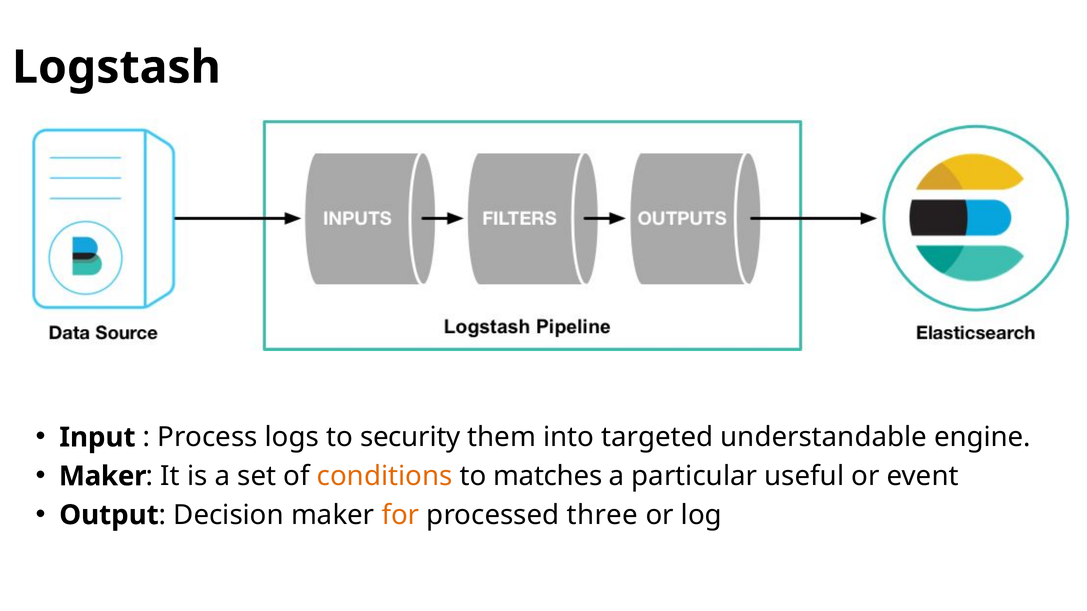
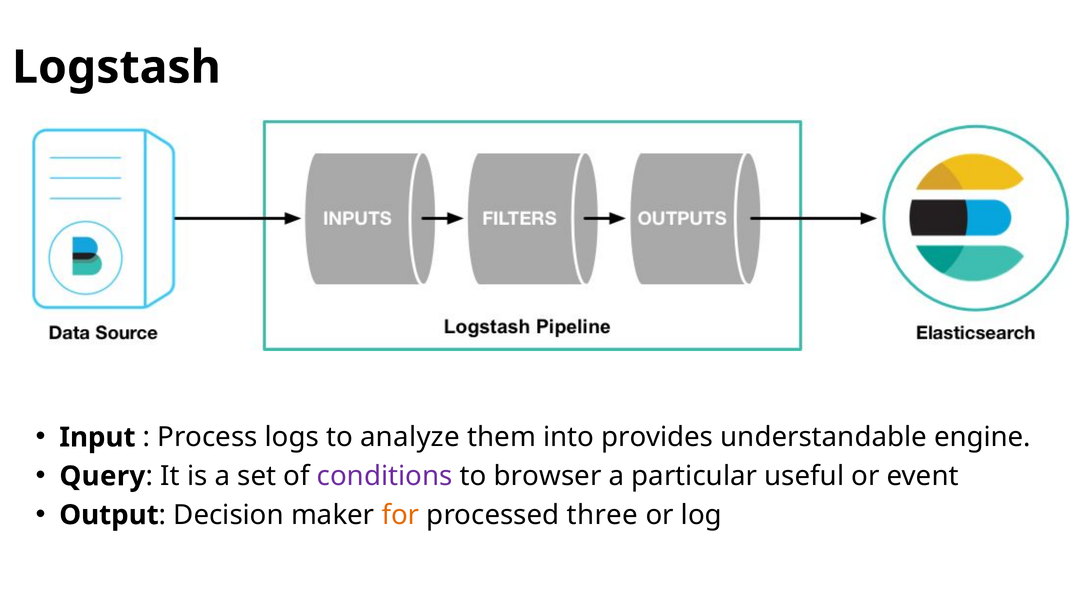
security: security -> analyze (410, 438)
targeted: targeted -> provides (657, 438)
Maker: Maker -> Query (102, 477)
conditions colour: orange -> purple (385, 477)
matches: matches -> browser (548, 477)
